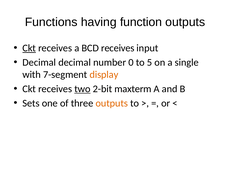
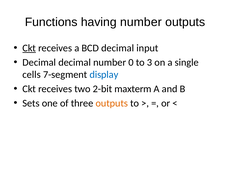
having function: function -> number (141, 22)
BCD receives: receives -> decimal (118, 48)
5: 5 -> 3 (150, 63)
with: with -> cells (32, 75)
display colour: orange -> blue (104, 75)
two underline: present -> none (82, 89)
